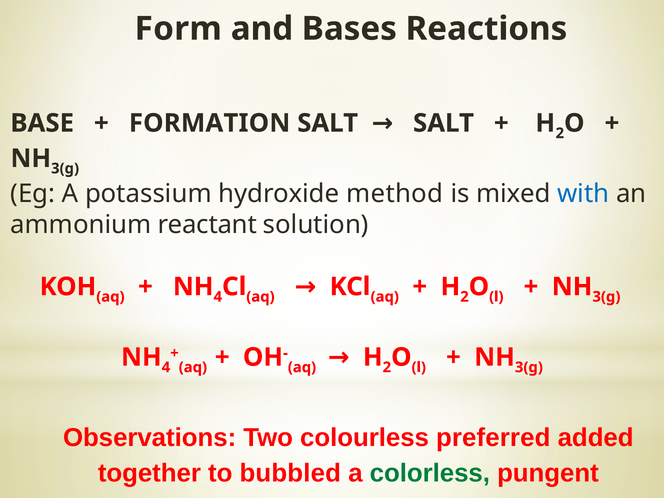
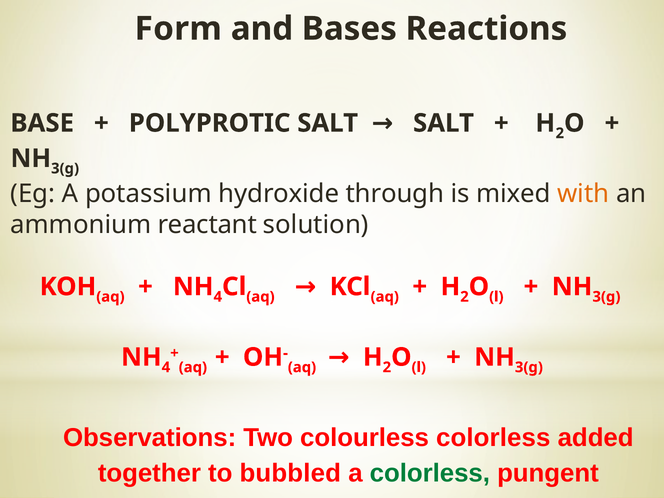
FORMATION: FORMATION -> POLYPROTIC (210, 123)
method: method -> through (395, 194)
with colour: blue -> orange (583, 194)
colourless preferred: preferred -> colorless (493, 438)
